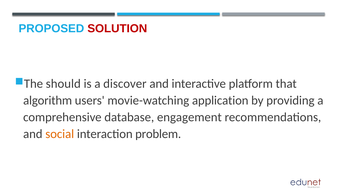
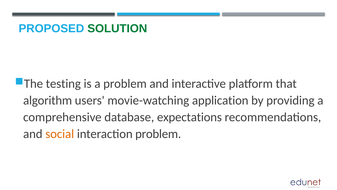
SOLUTION colour: red -> green (117, 28)
should: should -> testing (63, 84)
a discover: discover -> problem (125, 84)
engagement: engagement -> expectations (189, 117)
